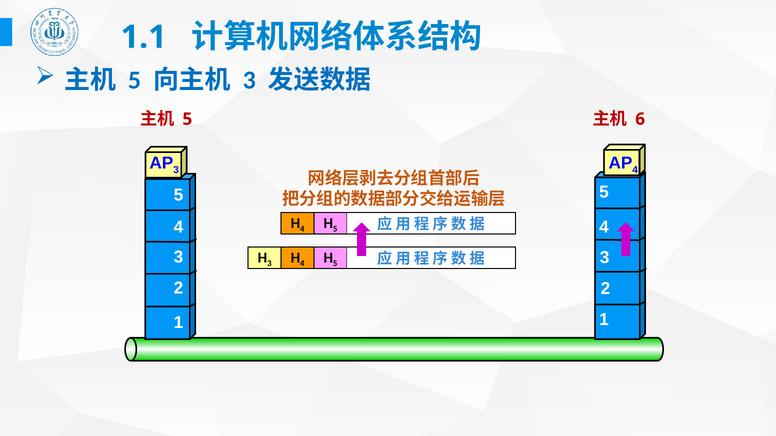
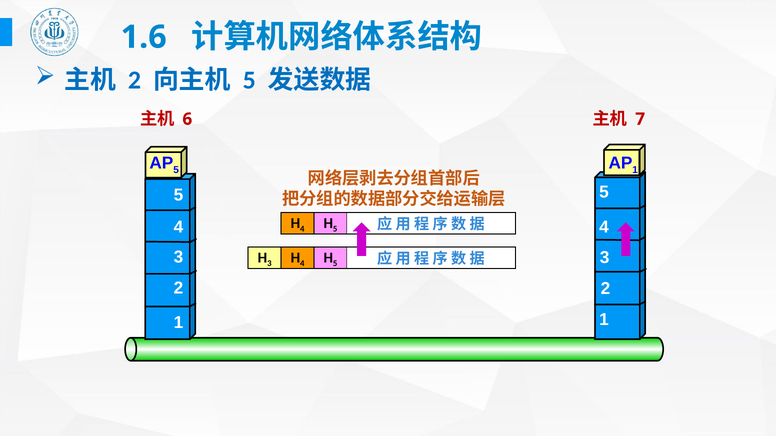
1.1: 1.1 -> 1.6 (144, 37)
5: 5 -> 2 (135, 80)
3: 3 -> 5 (249, 80)
5: 5 -> 6 (187, 119)
6: 6 -> 7 (640, 119)
3: 3 -> 5 (176, 170)
4: 4 -> 1 (635, 170)
